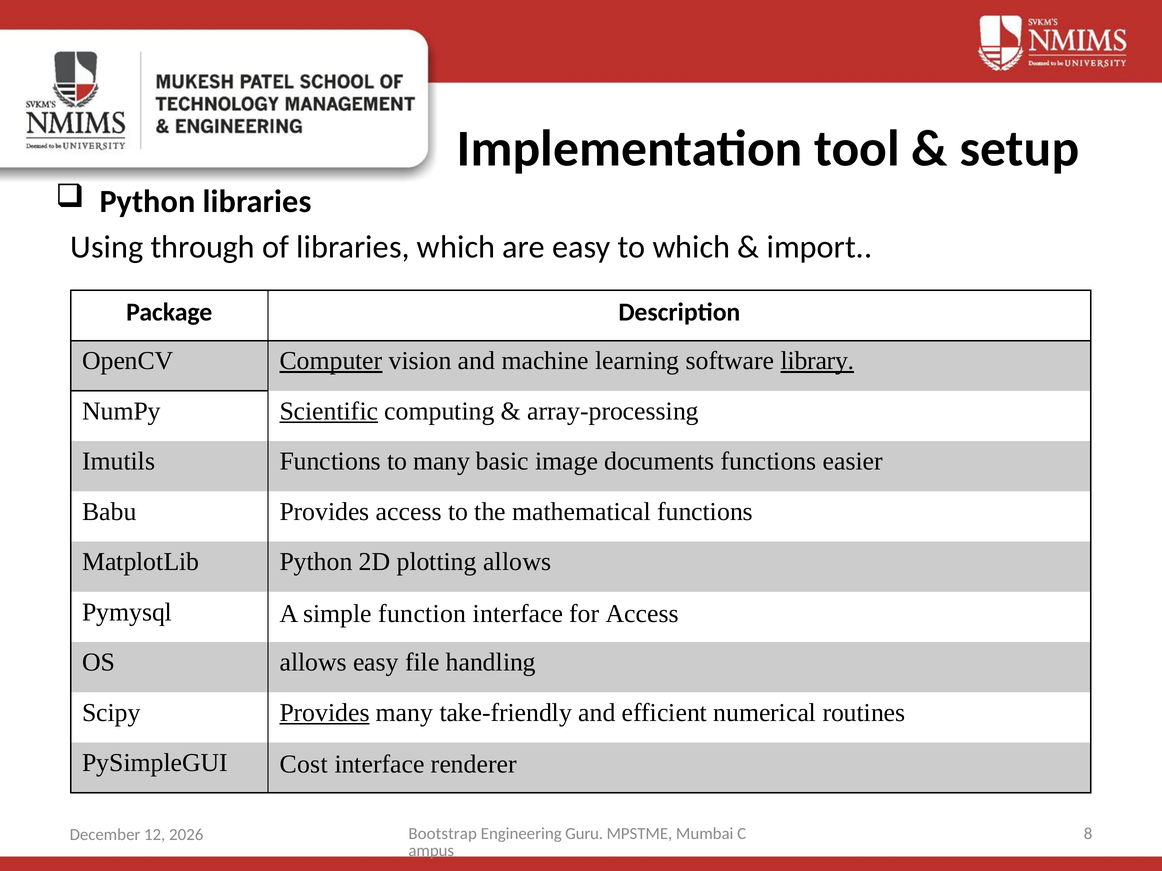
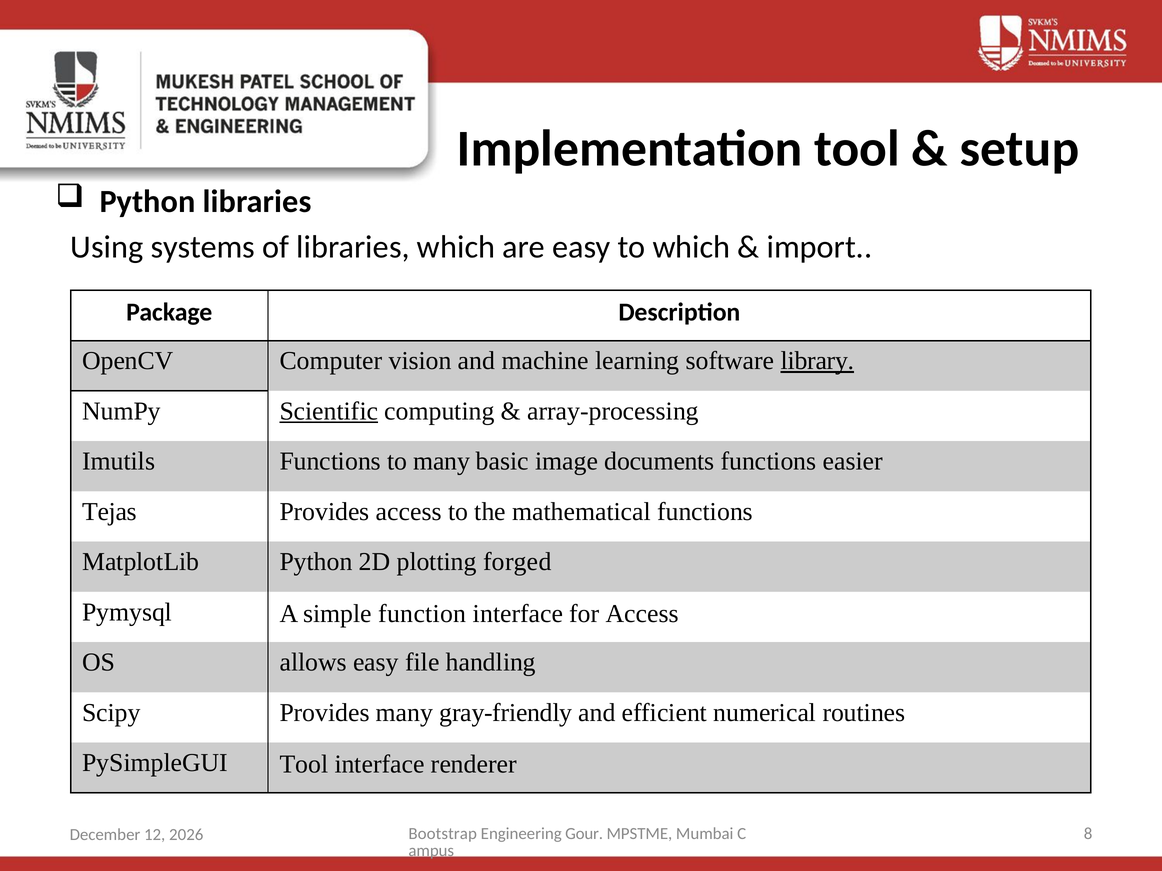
through: through -> systems (203, 247)
Computer underline: present -> none (331, 361)
Babu: Babu -> Tejas (109, 512)
plotting allows: allows -> forged (517, 562)
Provides underline: present -> none (325, 713)
take-friendly: take-friendly -> gray-friendly (506, 713)
PySimpleGUI Cost: Cost -> Tool (304, 765)
Guru: Guru -> Gour (584, 834)
